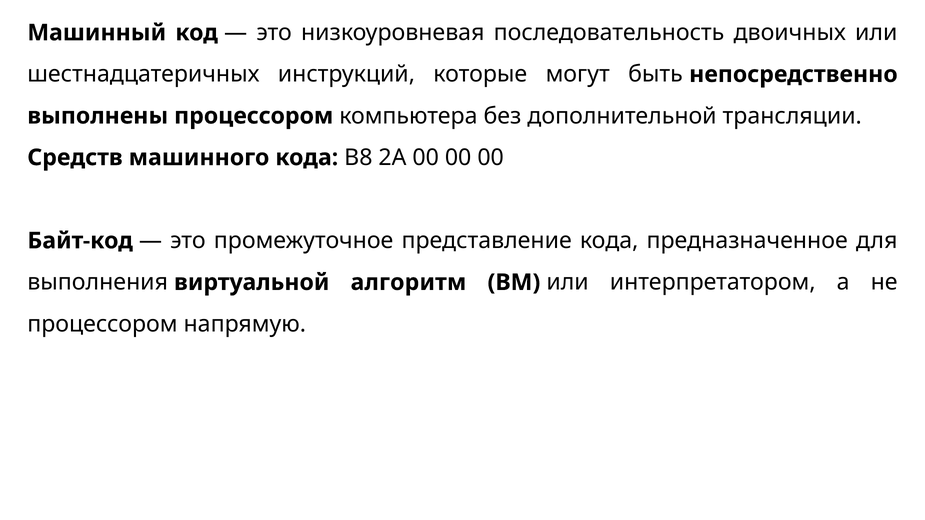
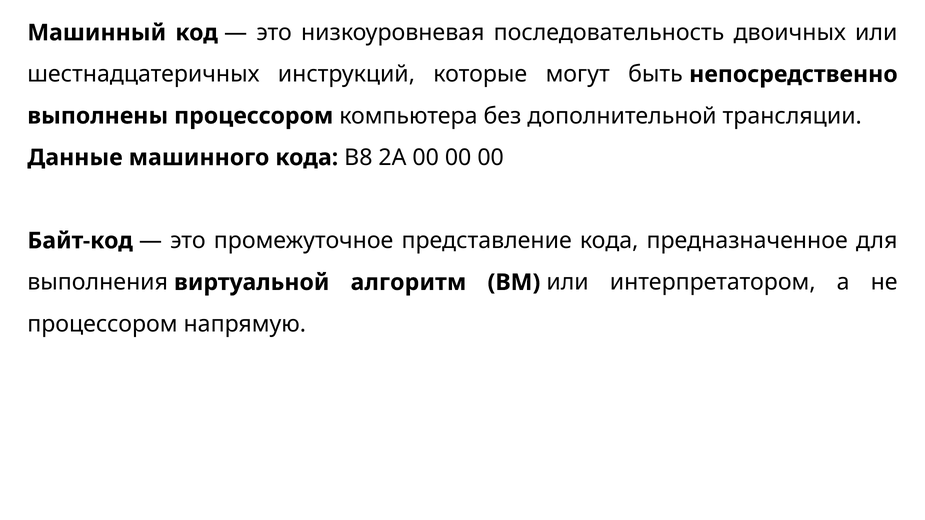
Средств: Средств -> Данные (75, 158)
